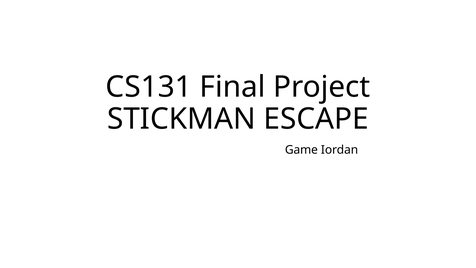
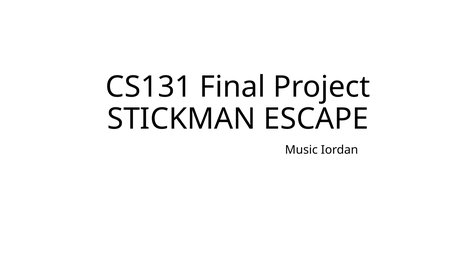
Game: Game -> Music (301, 150)
